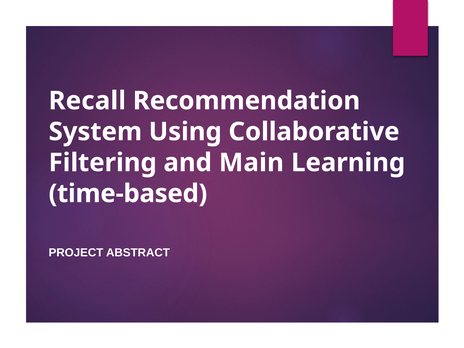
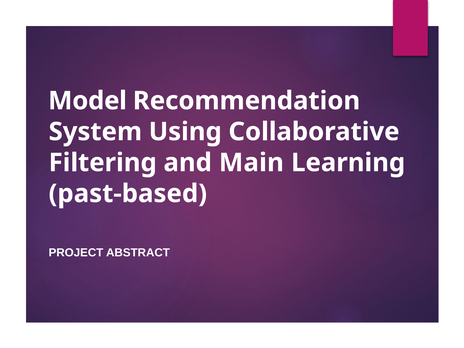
Recall: Recall -> Model (88, 101)
time-based: time-based -> past-based (128, 194)
